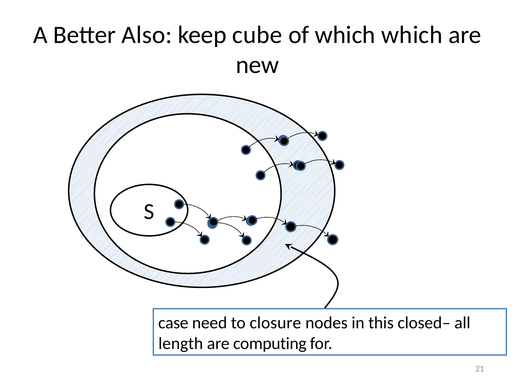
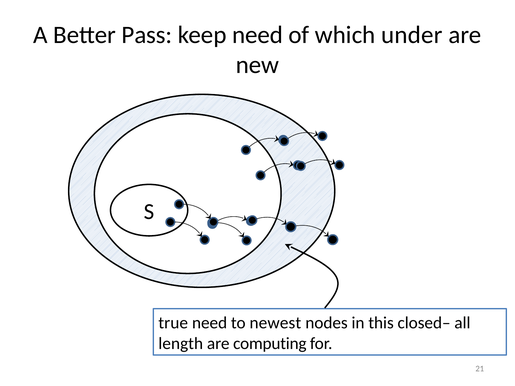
Also: Also -> Pass (147, 35)
keep cube: cube -> need (258, 35)
which which: which -> under (412, 35)
case: case -> true (173, 323)
closure: closure -> newest (275, 323)
